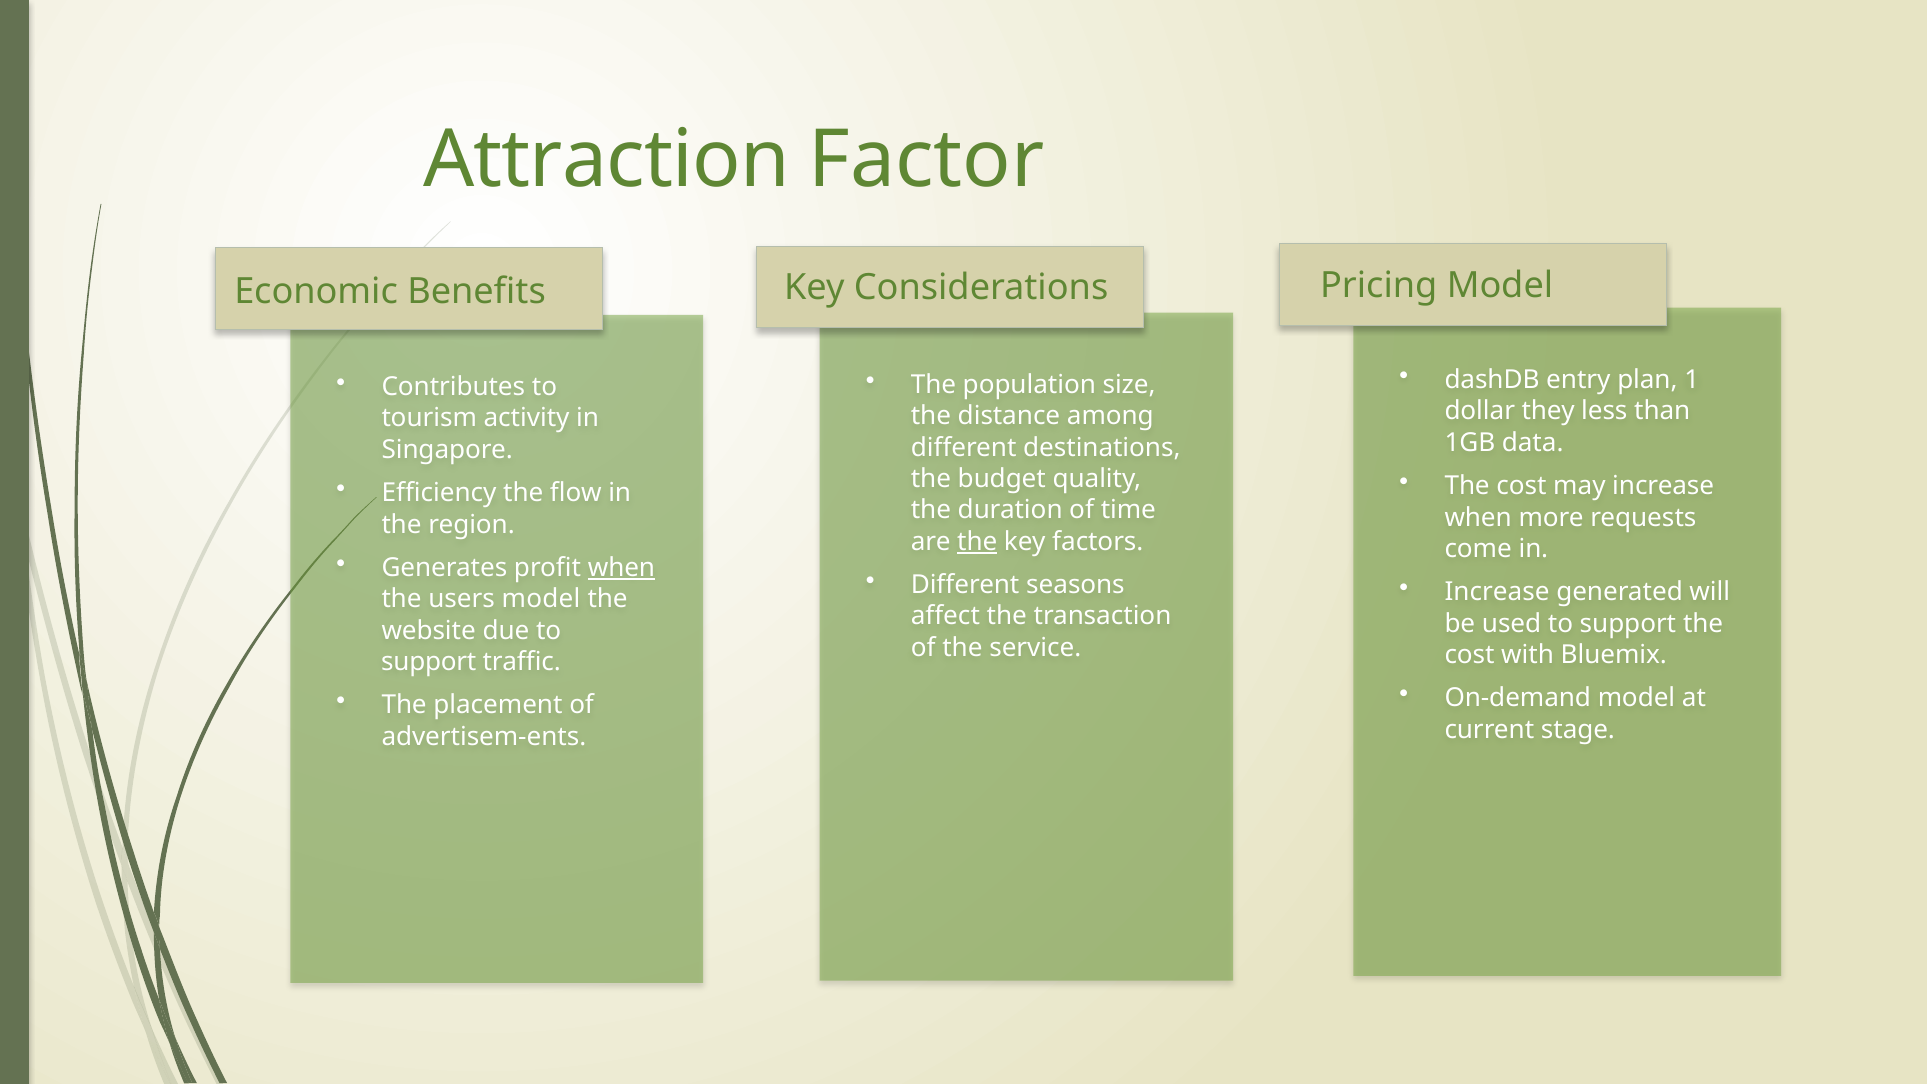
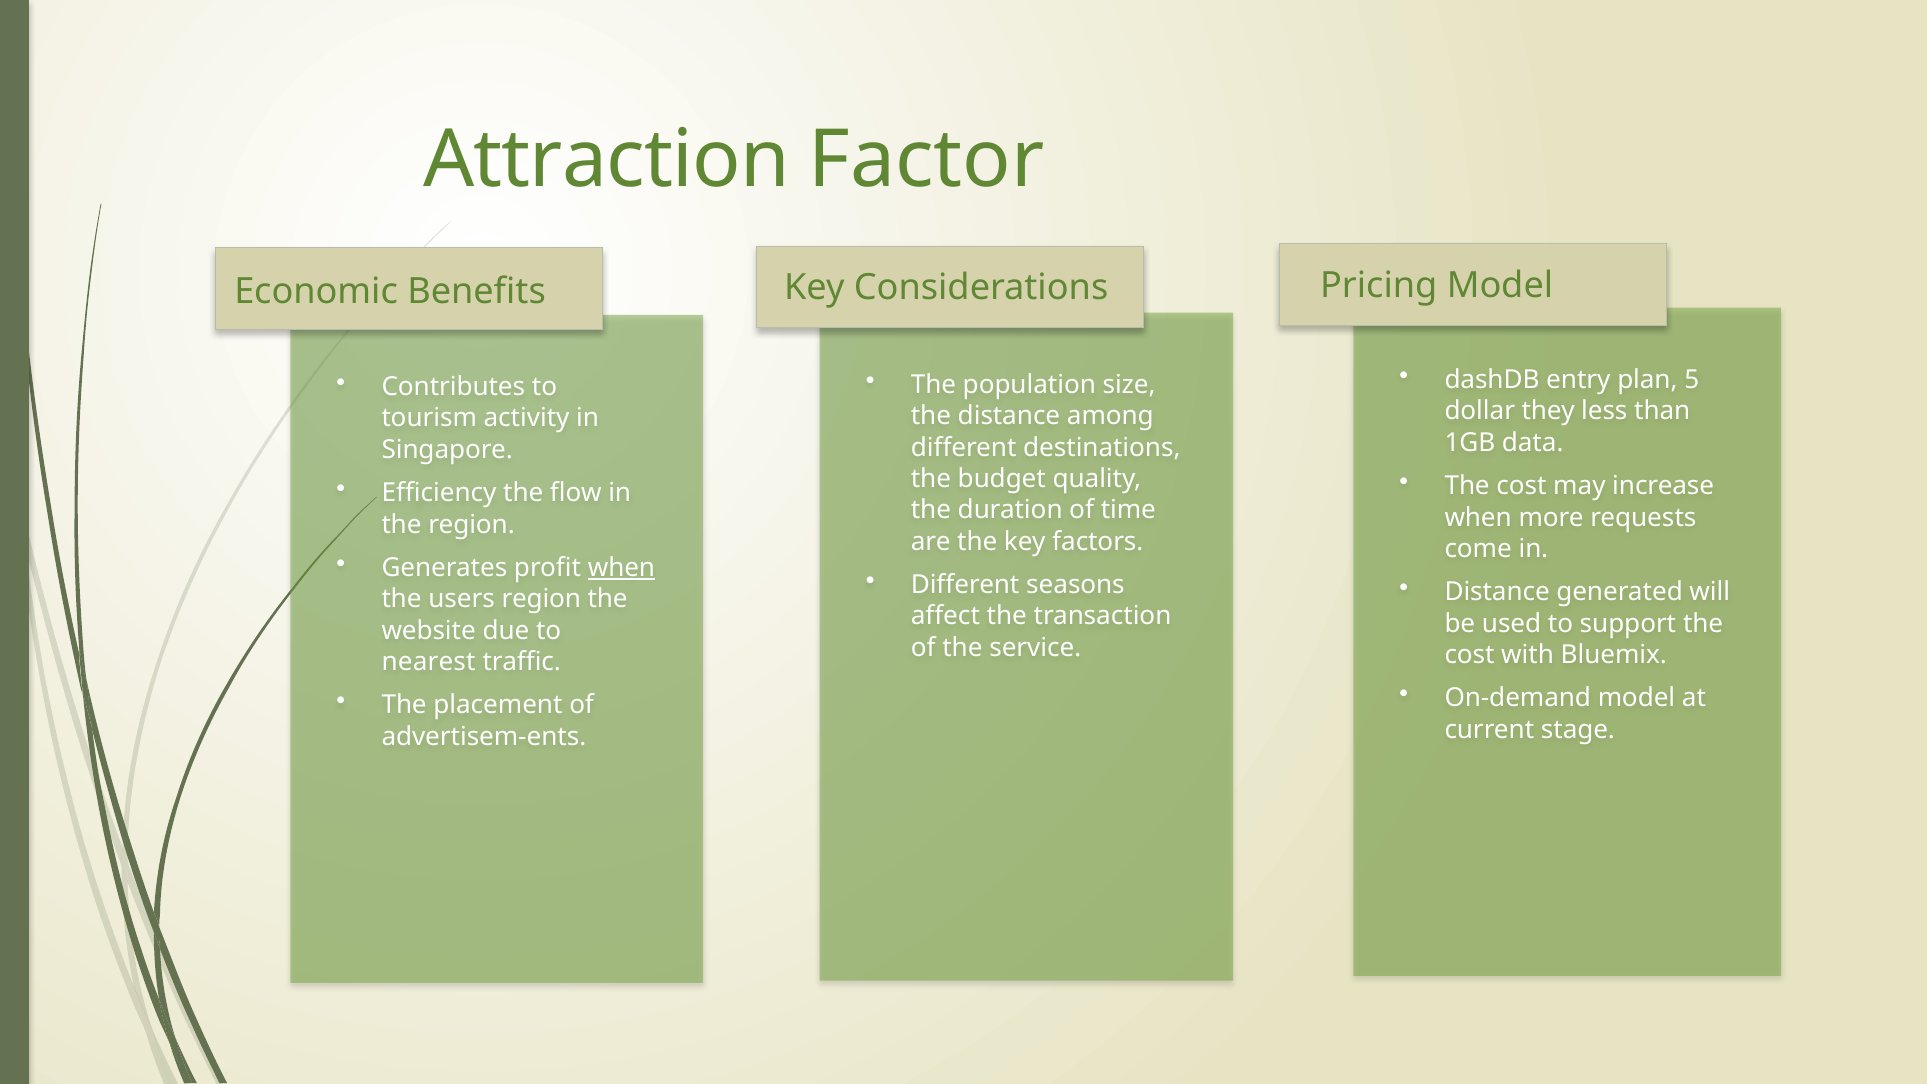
1: 1 -> 5 (1692, 380)
the underline: present -> none (977, 541)
Increase: Increase -> Distance (1497, 592)
users model: model -> region (541, 599)
support: support -> nearest (429, 662)
